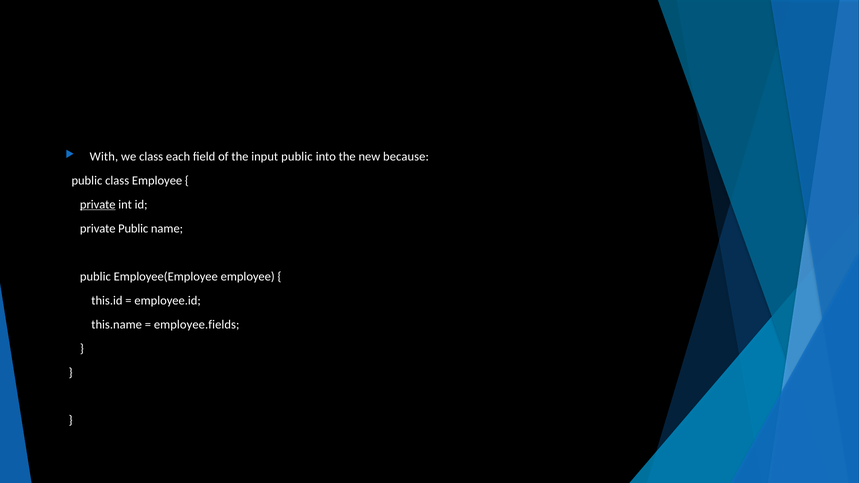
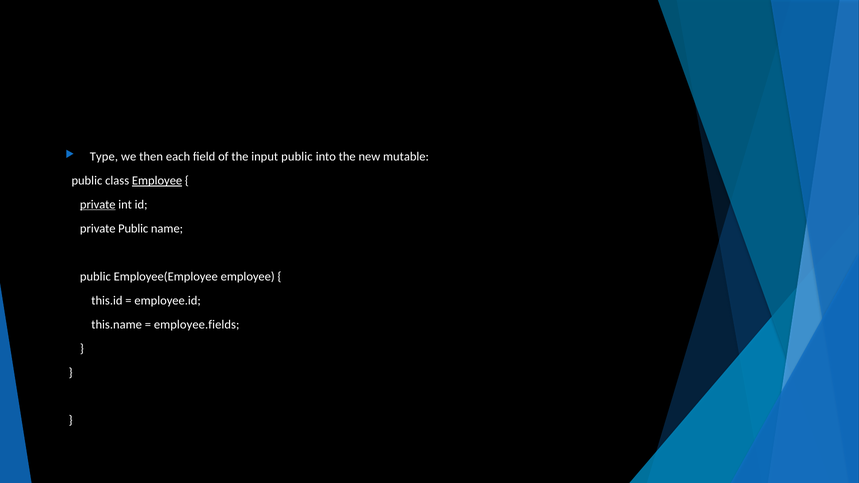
With: With -> Type (104, 157)
we class: class -> then (151, 157)
because: because -> mutable (406, 157)
Employee underline: none -> present (157, 181)
